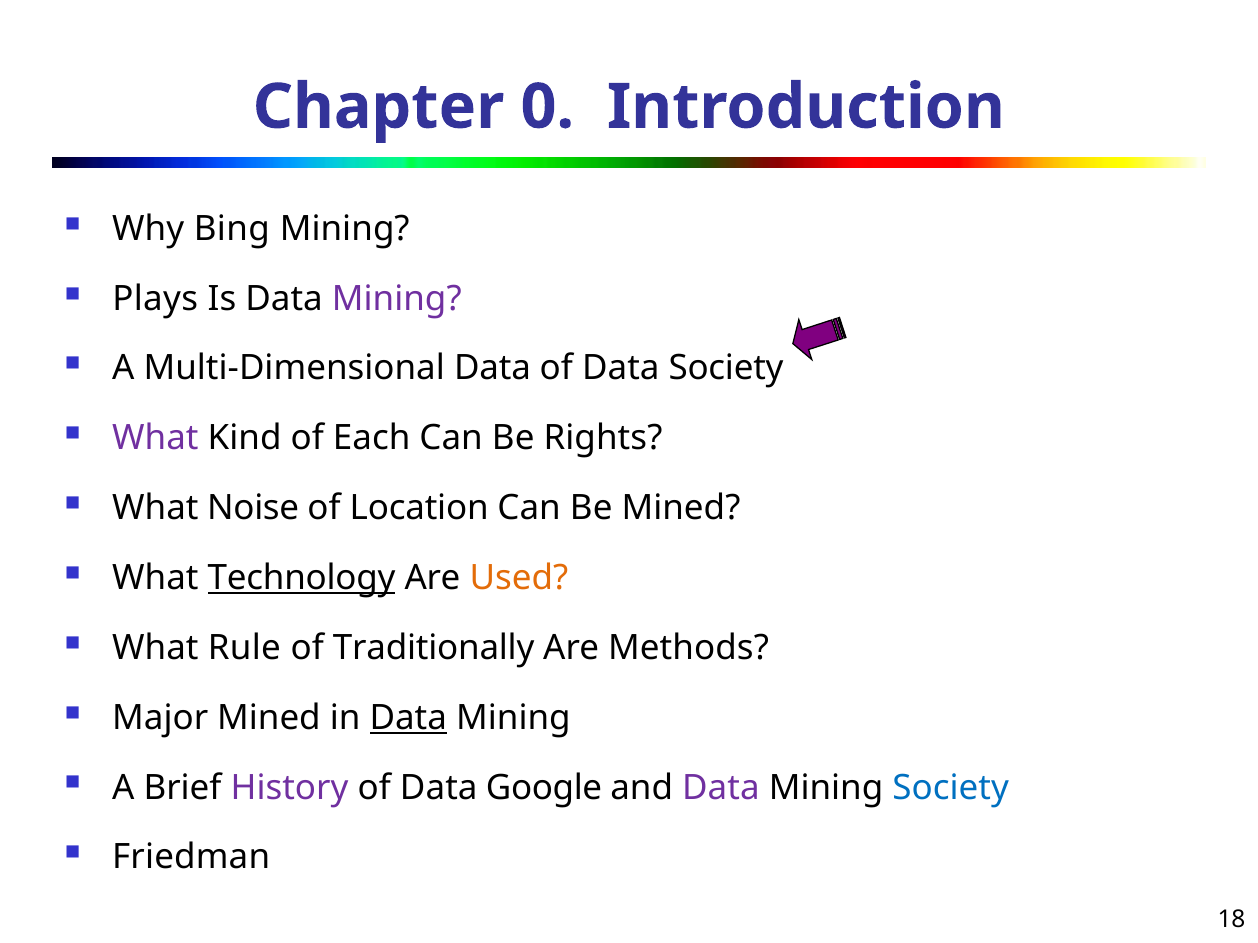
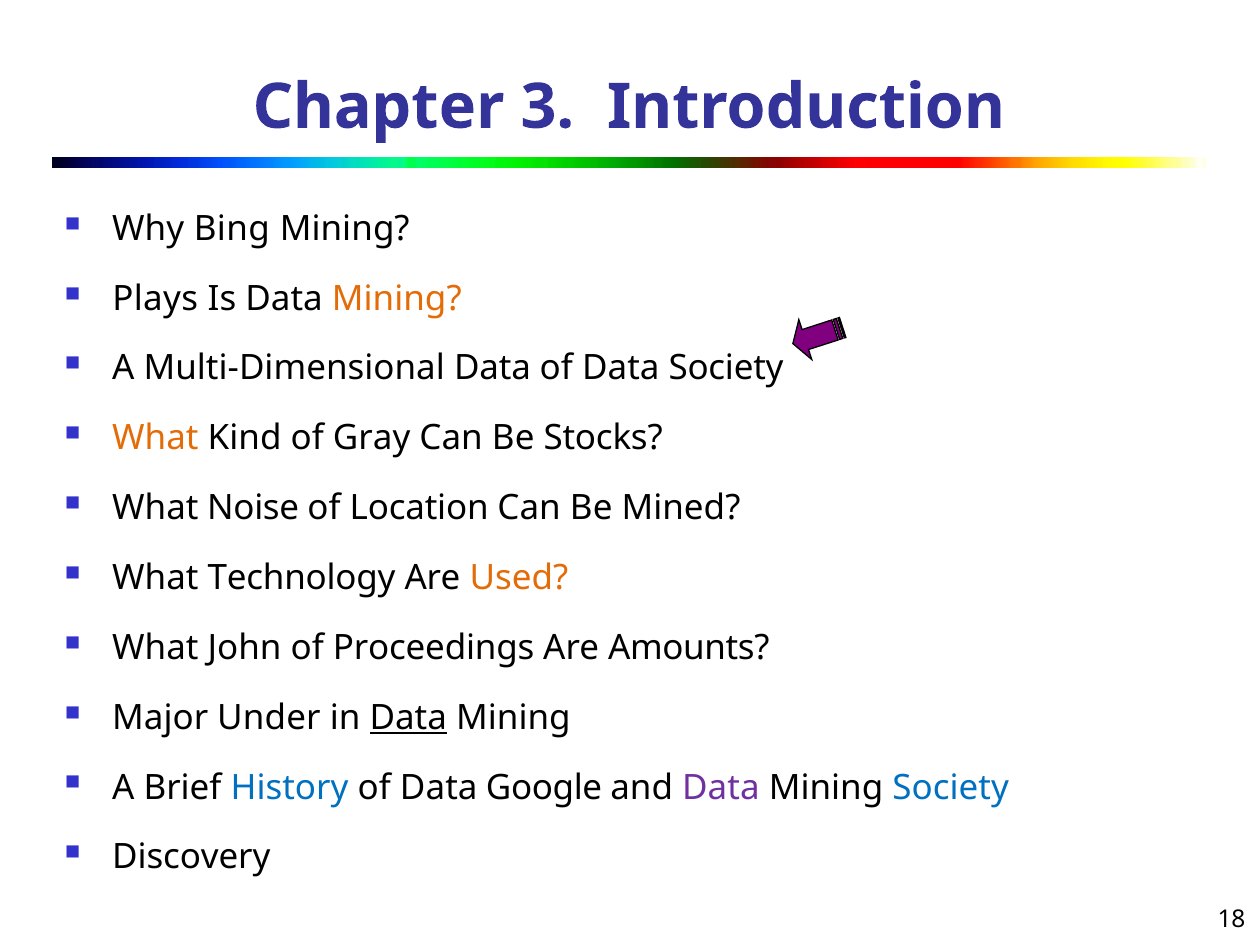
0: 0 -> 3 (547, 107)
Mining colour: purple -> orange (397, 299)
What colour: purple -> orange (155, 439)
Each: Each -> Gray (372, 439)
Rights: Rights -> Stocks (603, 439)
Technology underline: present -> none (302, 578)
Rule: Rule -> John (245, 648)
Traditionally: Traditionally -> Proceedings (434, 648)
Methods: Methods -> Amounts (689, 648)
Major Mined: Mined -> Under (269, 718)
History colour: purple -> blue (290, 788)
Friedman: Friedman -> Discovery (191, 858)
